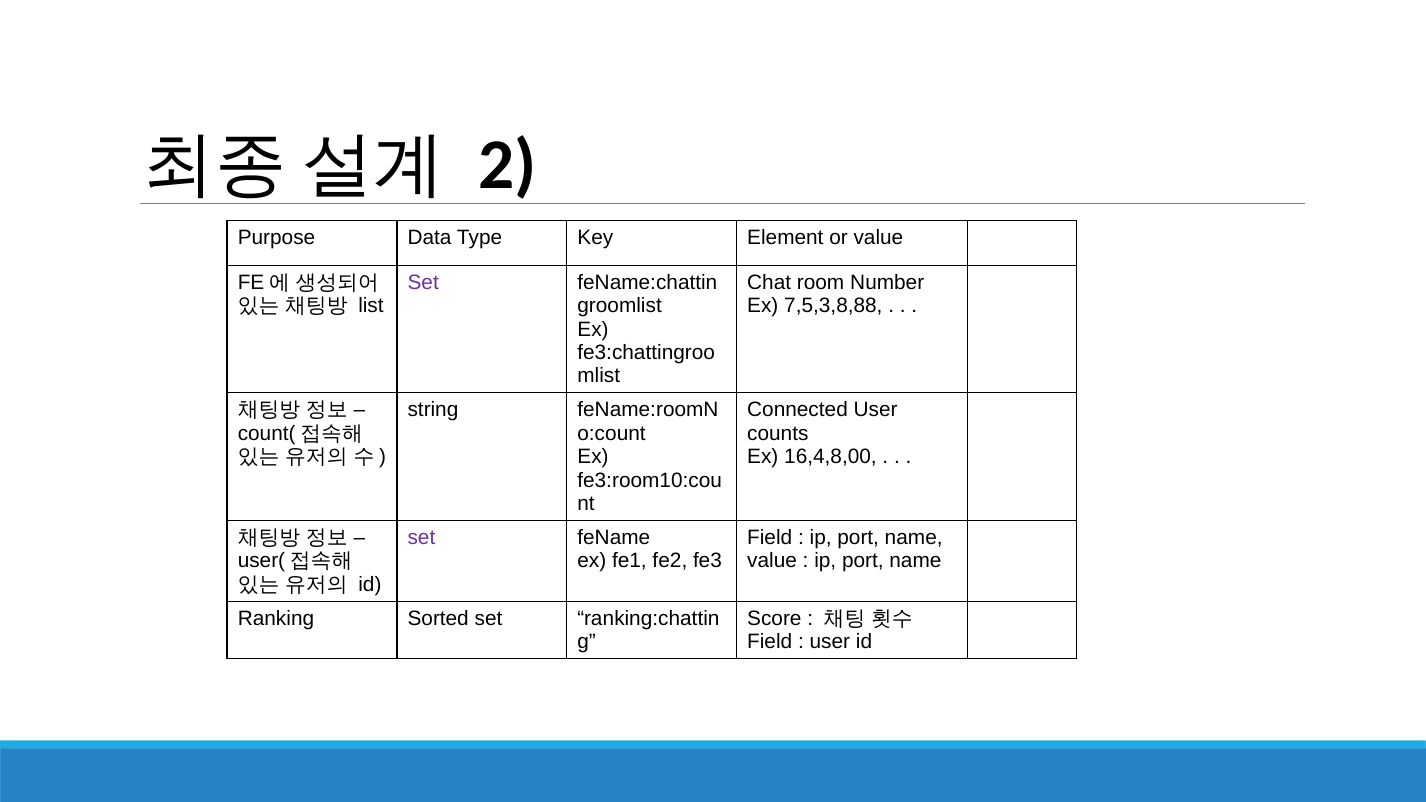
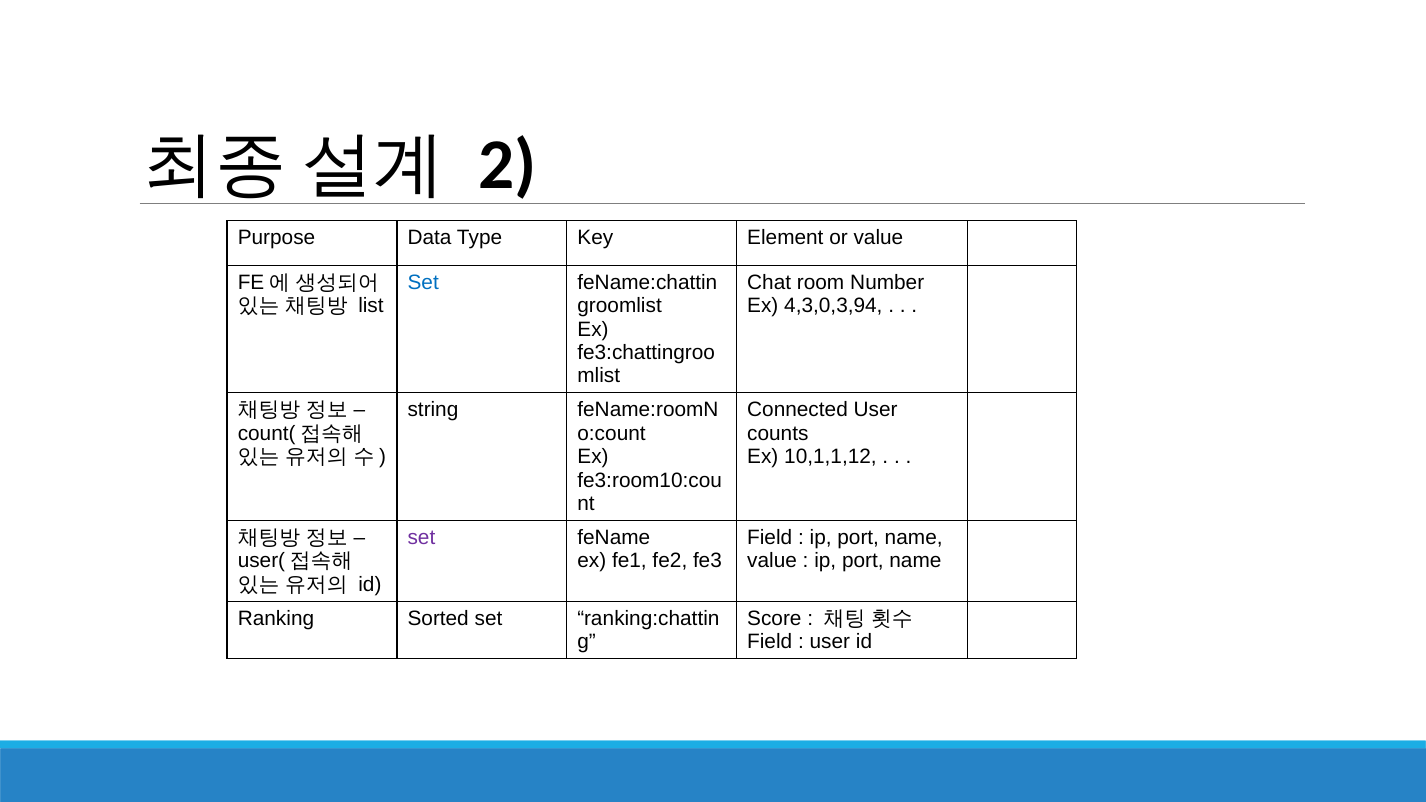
Set colour: purple -> blue (423, 283)
7,5,3,8,88: 7,5,3,8,88 -> 4,3,0,3,94 (833, 306)
16,4,8,00: 16,4,8,00 -> 10,1,1,12 (830, 457)
